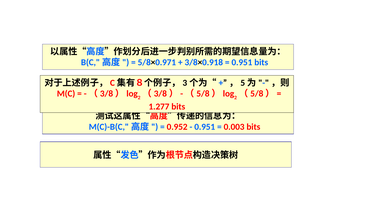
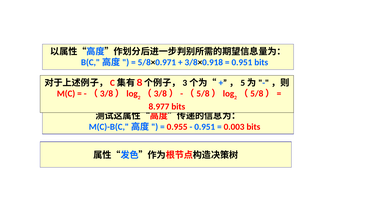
1.277: 1.277 -> 8.977 (159, 106)
0.952: 0.952 -> 0.955 (177, 127)
